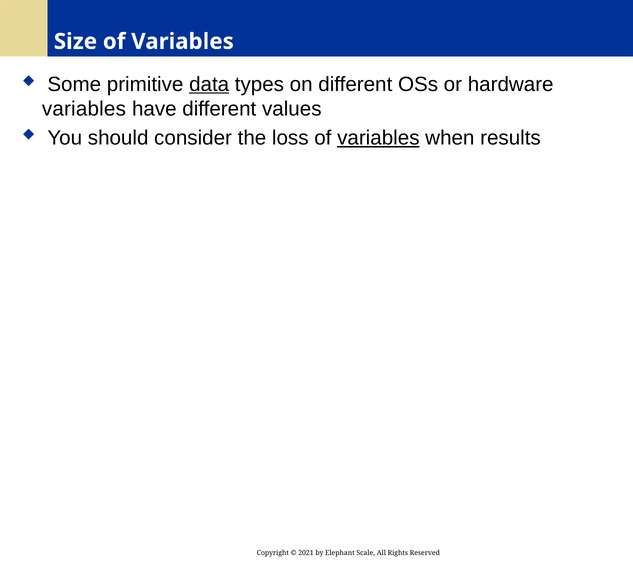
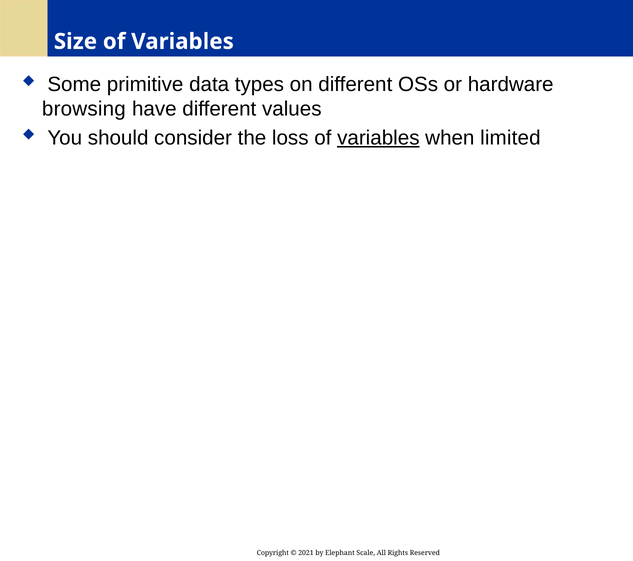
data underline: present -> none (209, 84)
variables: variables -> browsing (84, 109)
results: results -> limited (510, 138)
